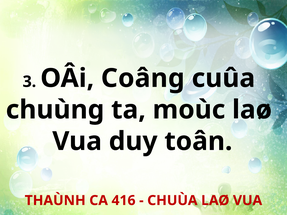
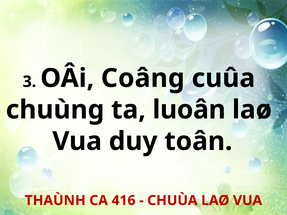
moùc: moùc -> luoân (189, 110)
